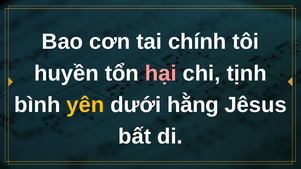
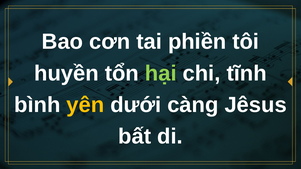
chính: chính -> phiền (197, 42)
hại colour: pink -> light green (161, 73)
tịnh: tịnh -> tĩnh (247, 73)
hằng: hằng -> càng (193, 105)
